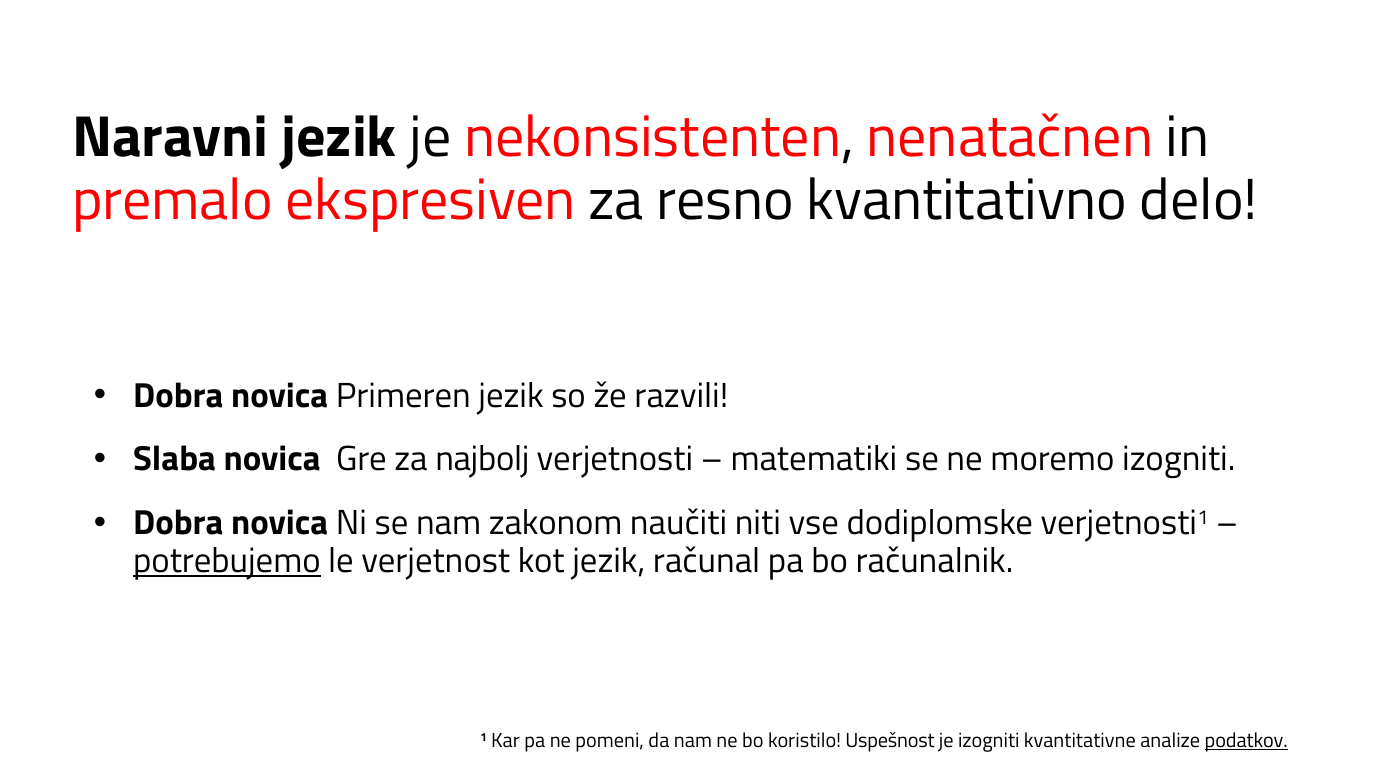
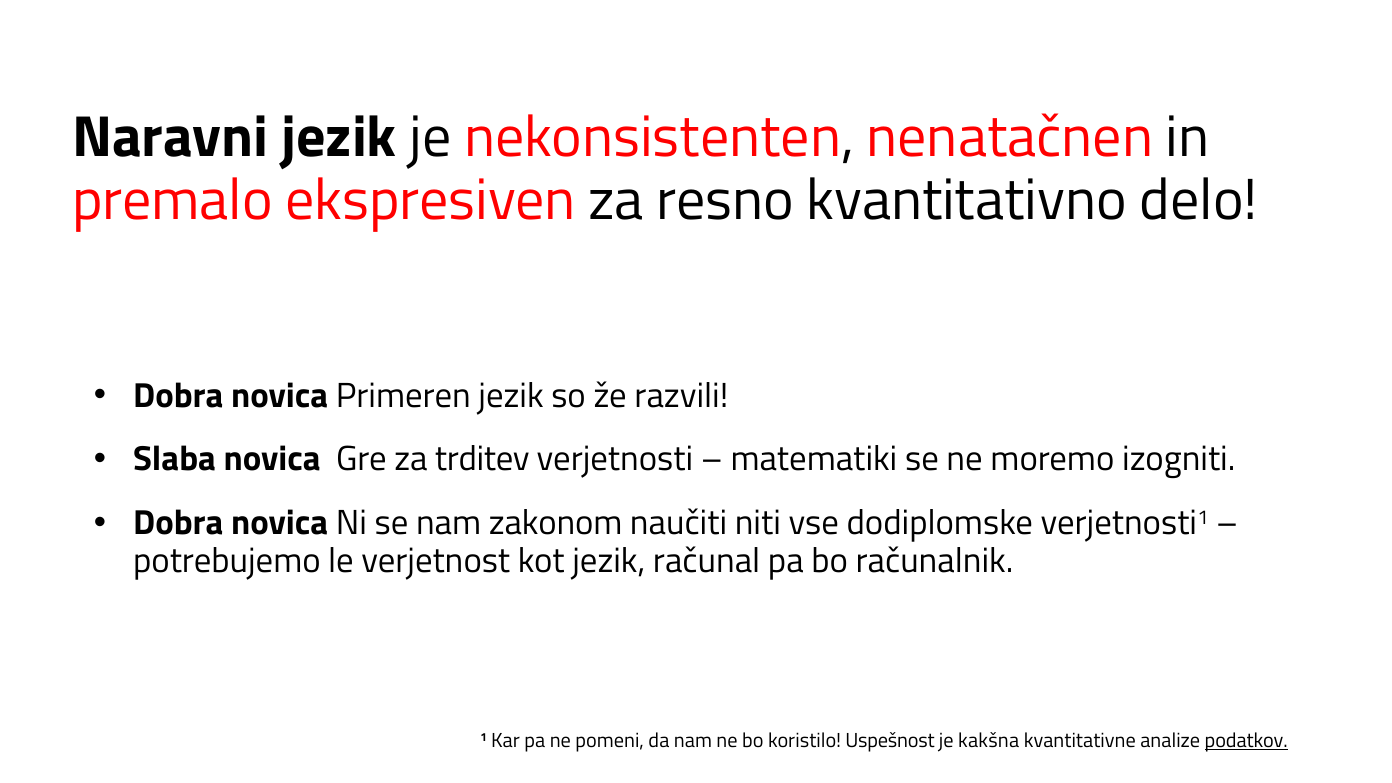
najbolj: najbolj -> trditev (482, 459)
potrebujemo underline: present -> none (227, 561)
je izogniti: izogniti -> kakšna (989, 740)
